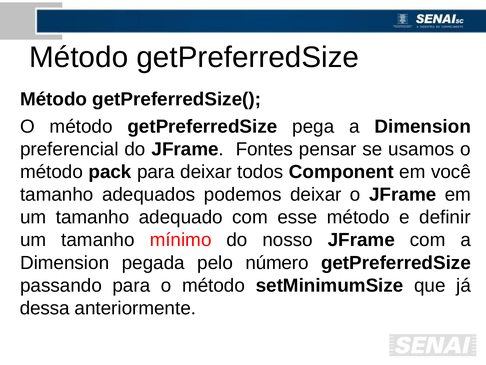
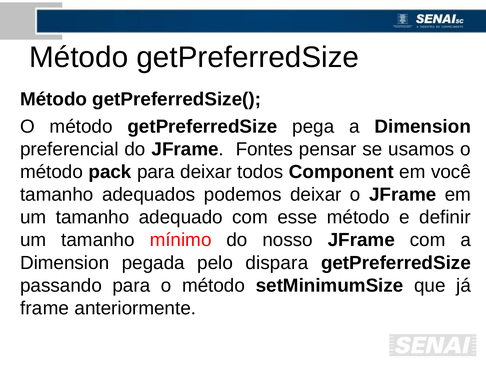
número: número -> dispara (277, 262)
dessa: dessa -> frame (45, 308)
